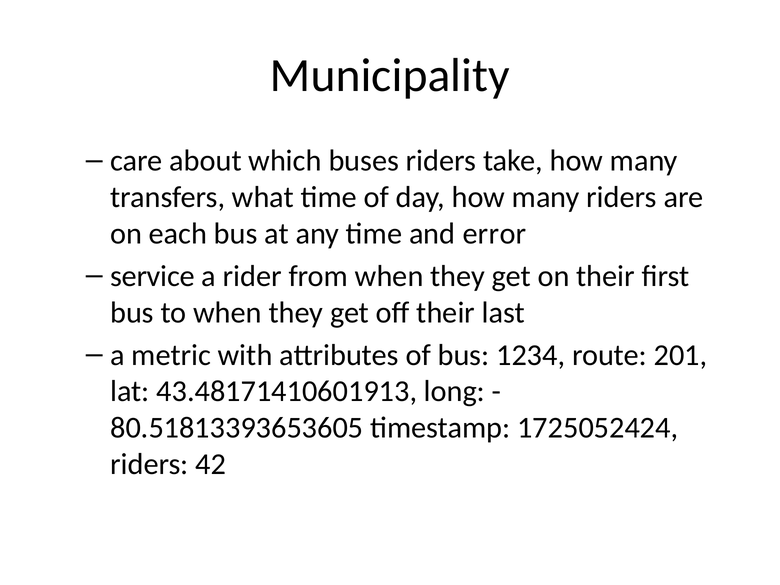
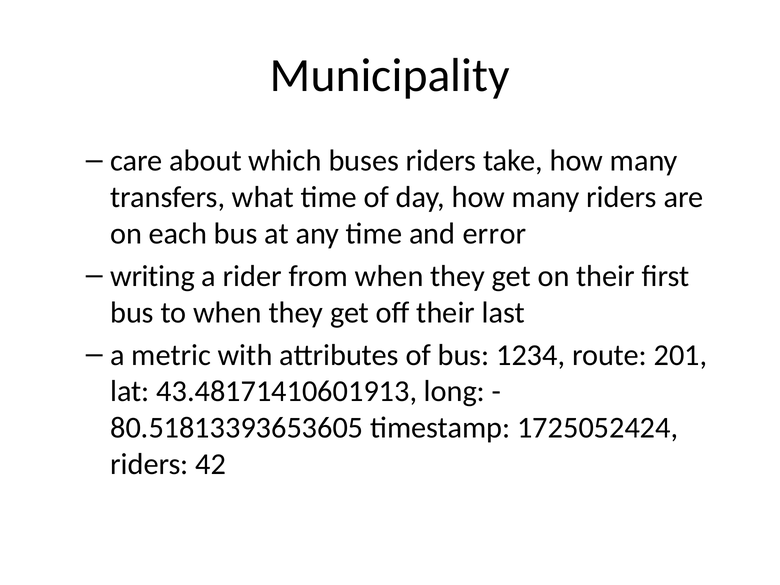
service: service -> writing (153, 276)
